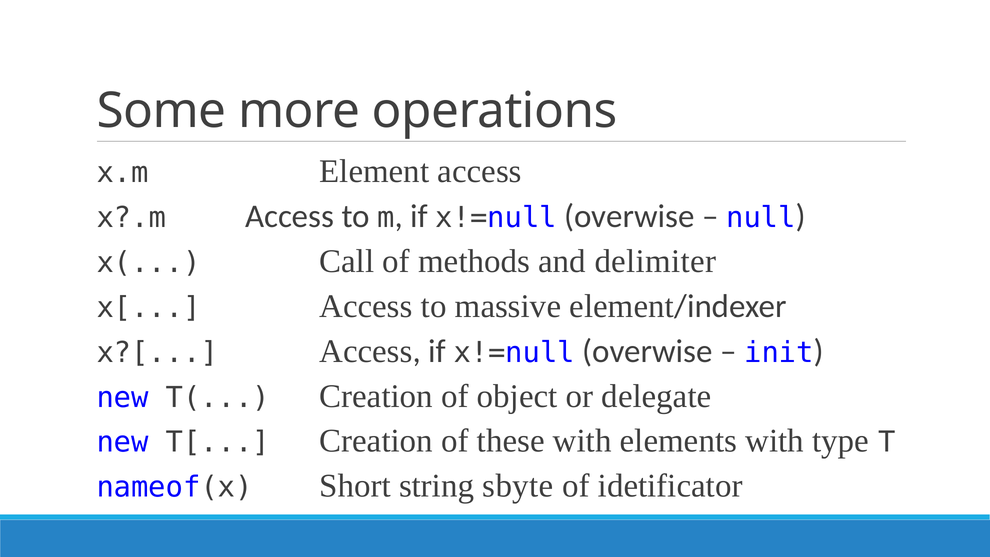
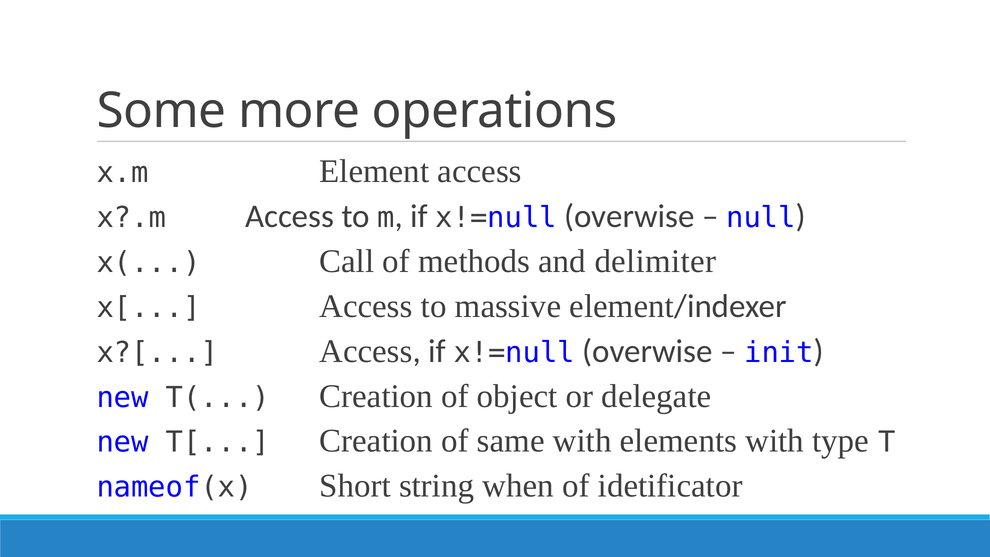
these: these -> same (511, 441)
sbyte: sbyte -> when (518, 486)
